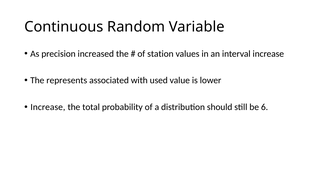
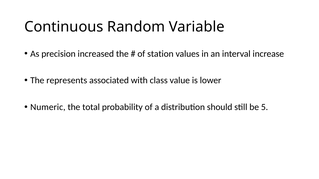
used: used -> class (159, 81)
Increase: Increase -> Numeric (48, 107)
6: 6 -> 5 (265, 107)
